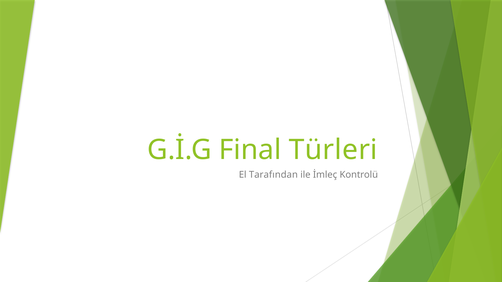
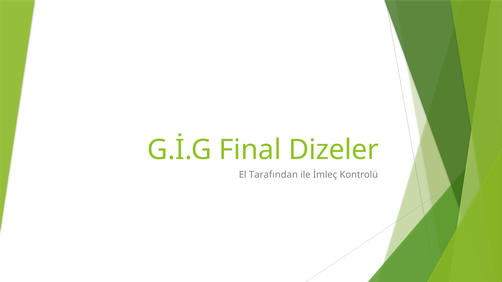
Türleri: Türleri -> Dizeler (334, 150)
